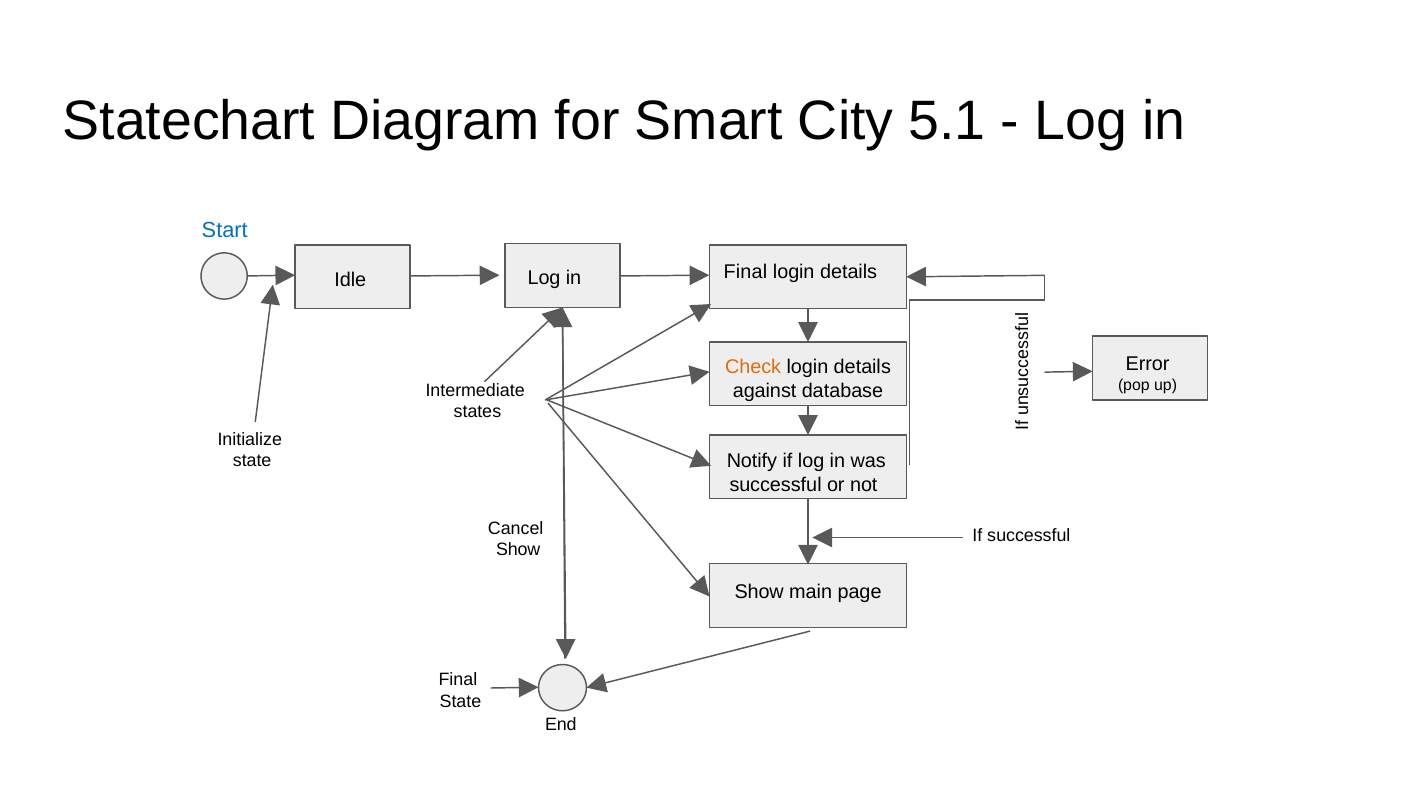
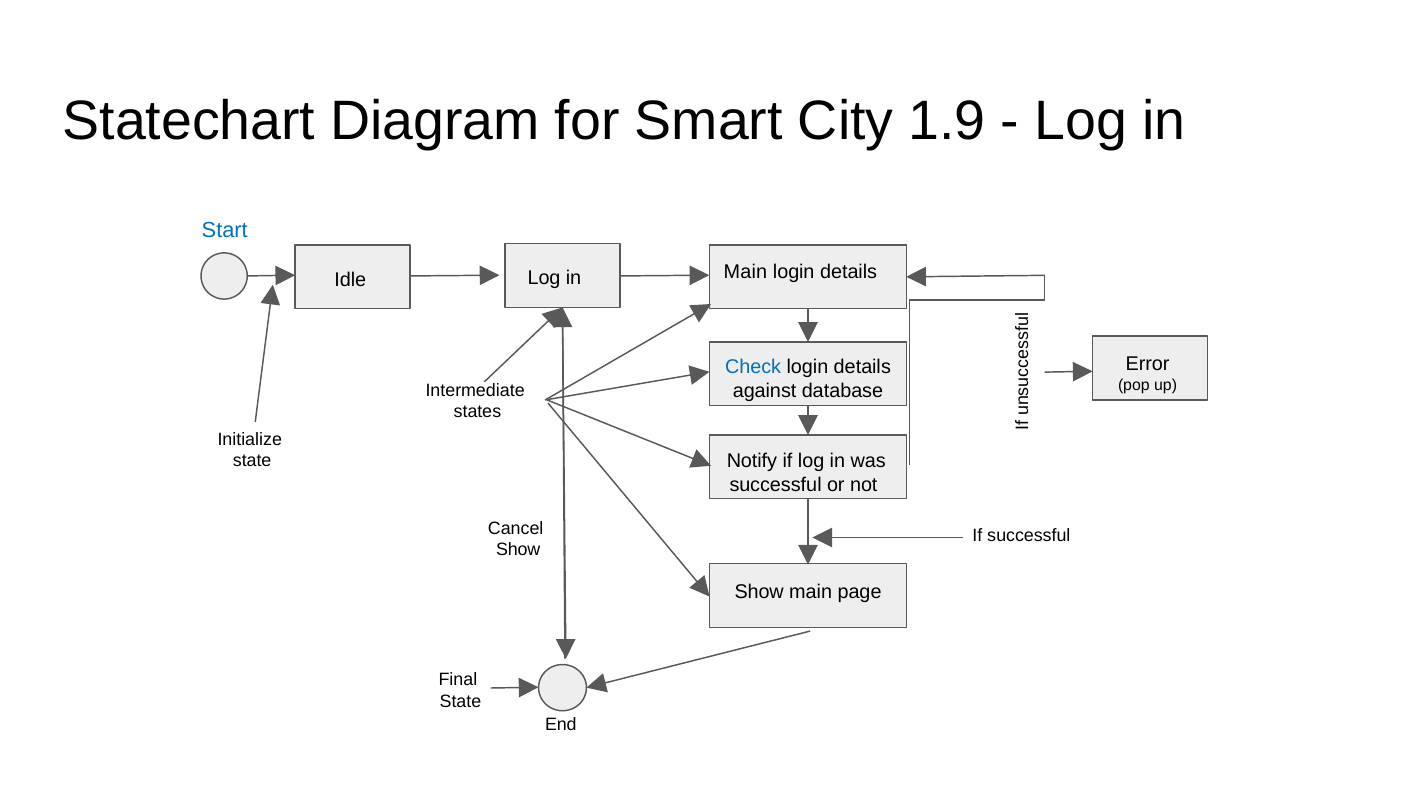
5.1: 5.1 -> 1.9 (947, 121)
Final: Final -> Main (745, 272)
Check colour: orange -> blue (753, 367)
